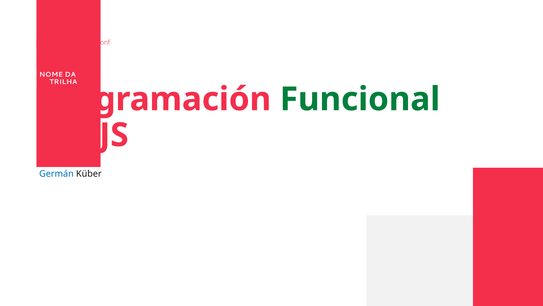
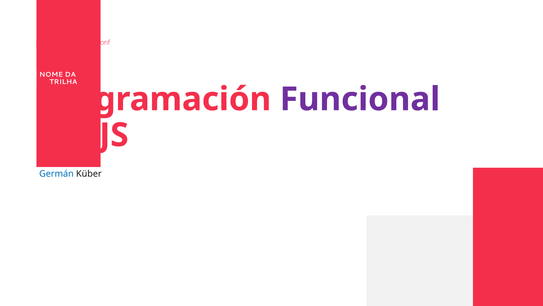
Funcional colour: green -> purple (360, 99)
